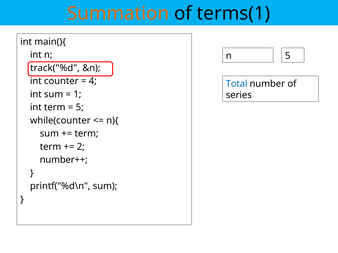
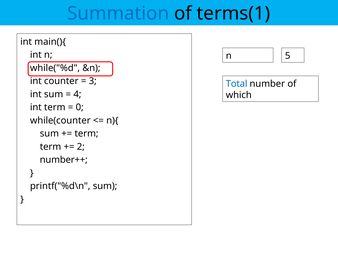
Summation colour: orange -> blue (118, 13)
track("%d: track("%d -> while("%d (55, 68)
4: 4 -> 3 (93, 81)
1: 1 -> 4 (77, 94)
series: series -> which (239, 95)
5: 5 -> 0 (80, 108)
